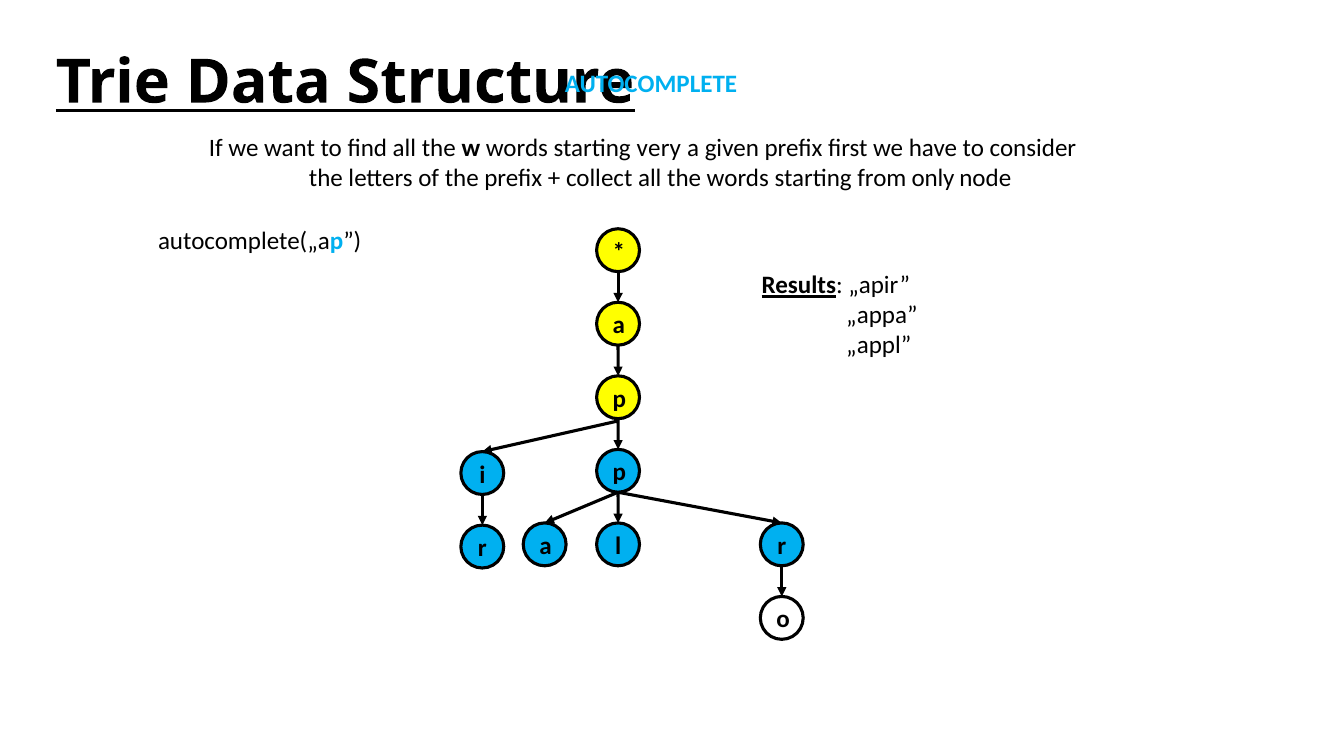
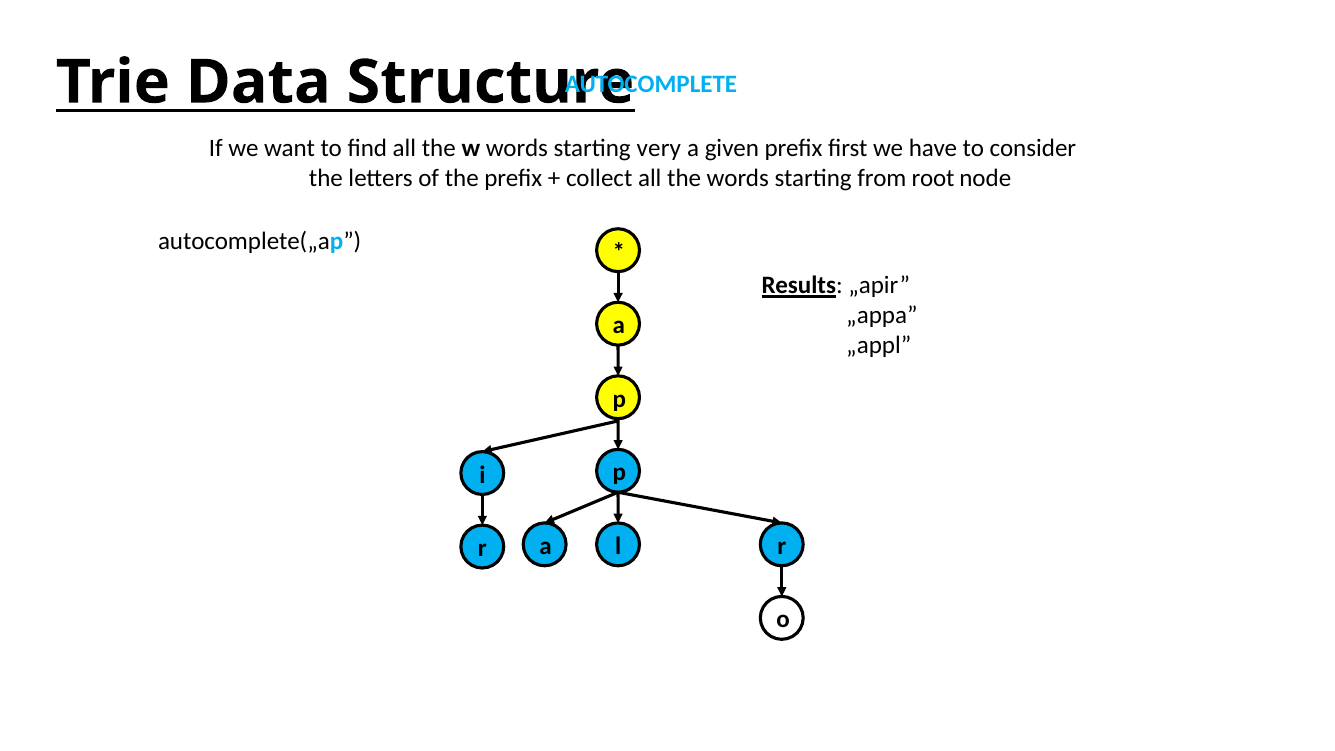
only: only -> root (933, 178)
